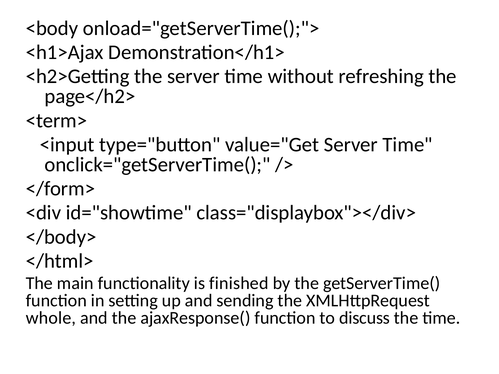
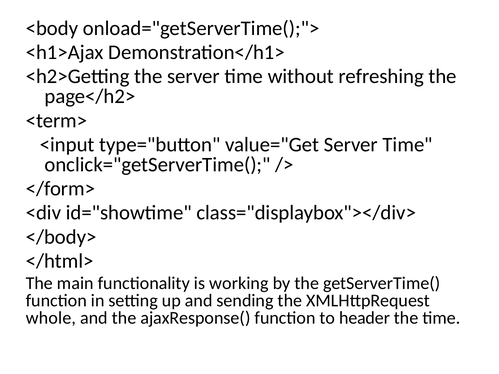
finished: finished -> working (239, 284)
discuss: discuss -> header (365, 318)
